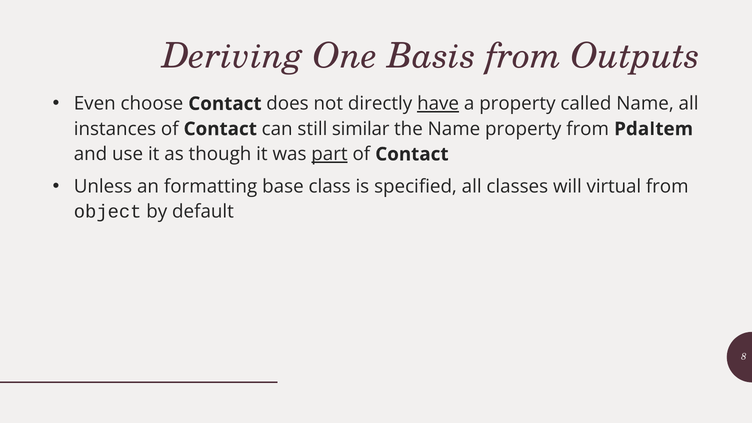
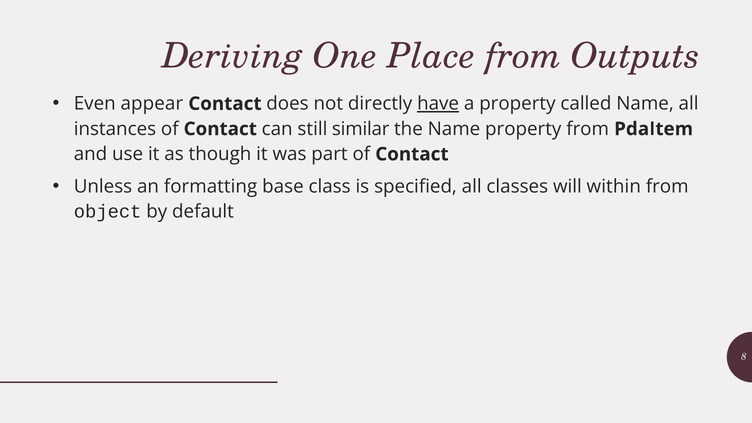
Basis: Basis -> Place (431, 56)
choose: choose -> appear (152, 104)
part underline: present -> none (330, 154)
virtual: virtual -> within (614, 187)
